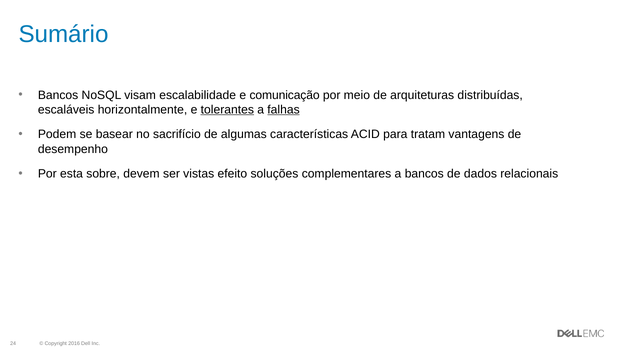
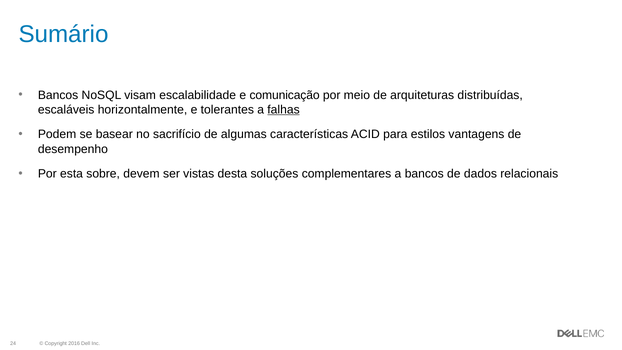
tolerantes underline: present -> none (227, 110)
tratam: tratam -> estilos (428, 134)
efeito: efeito -> desta (232, 174)
